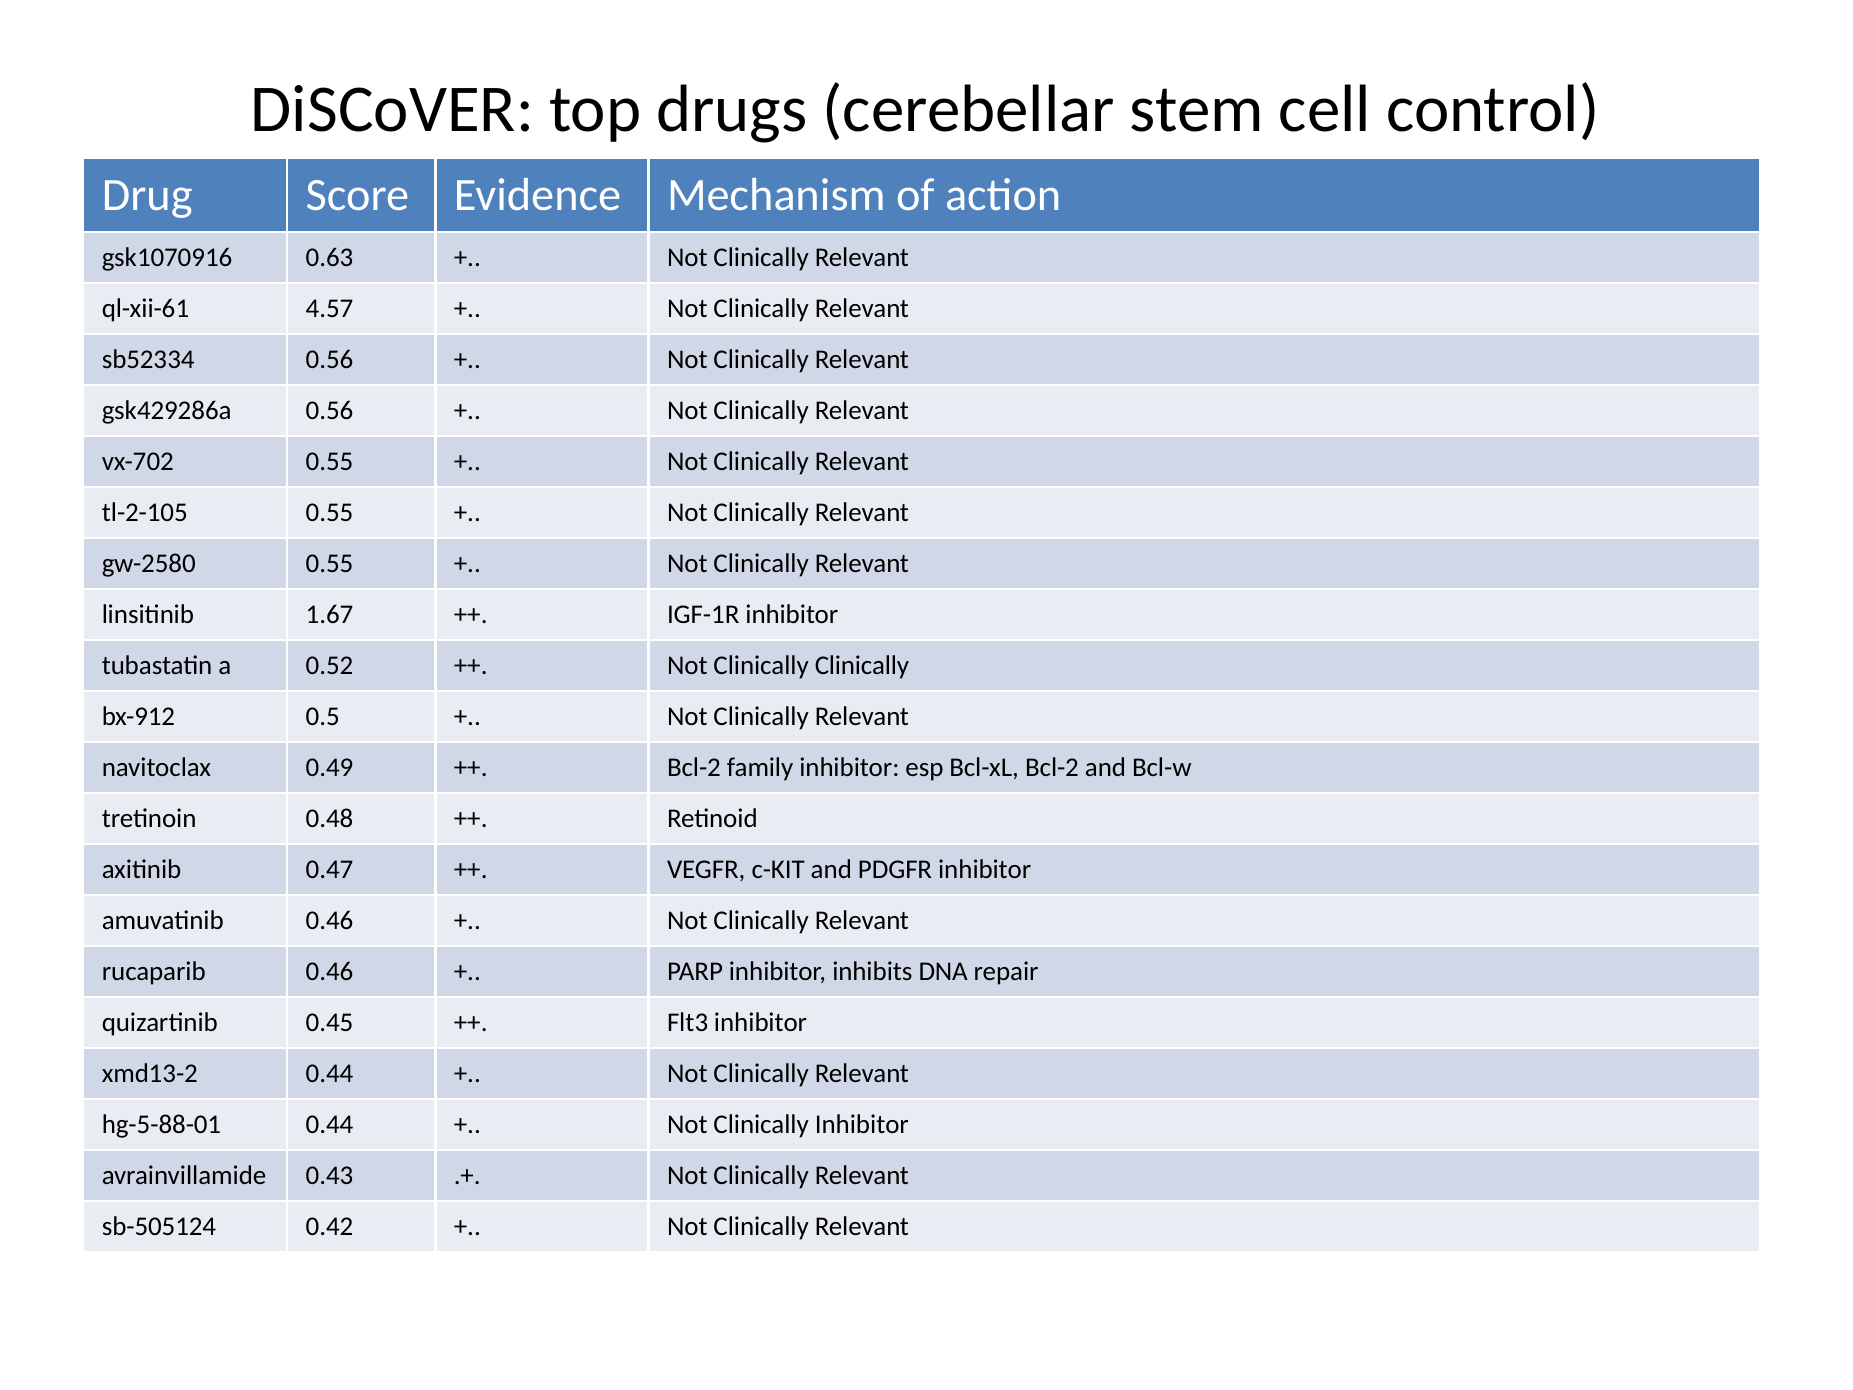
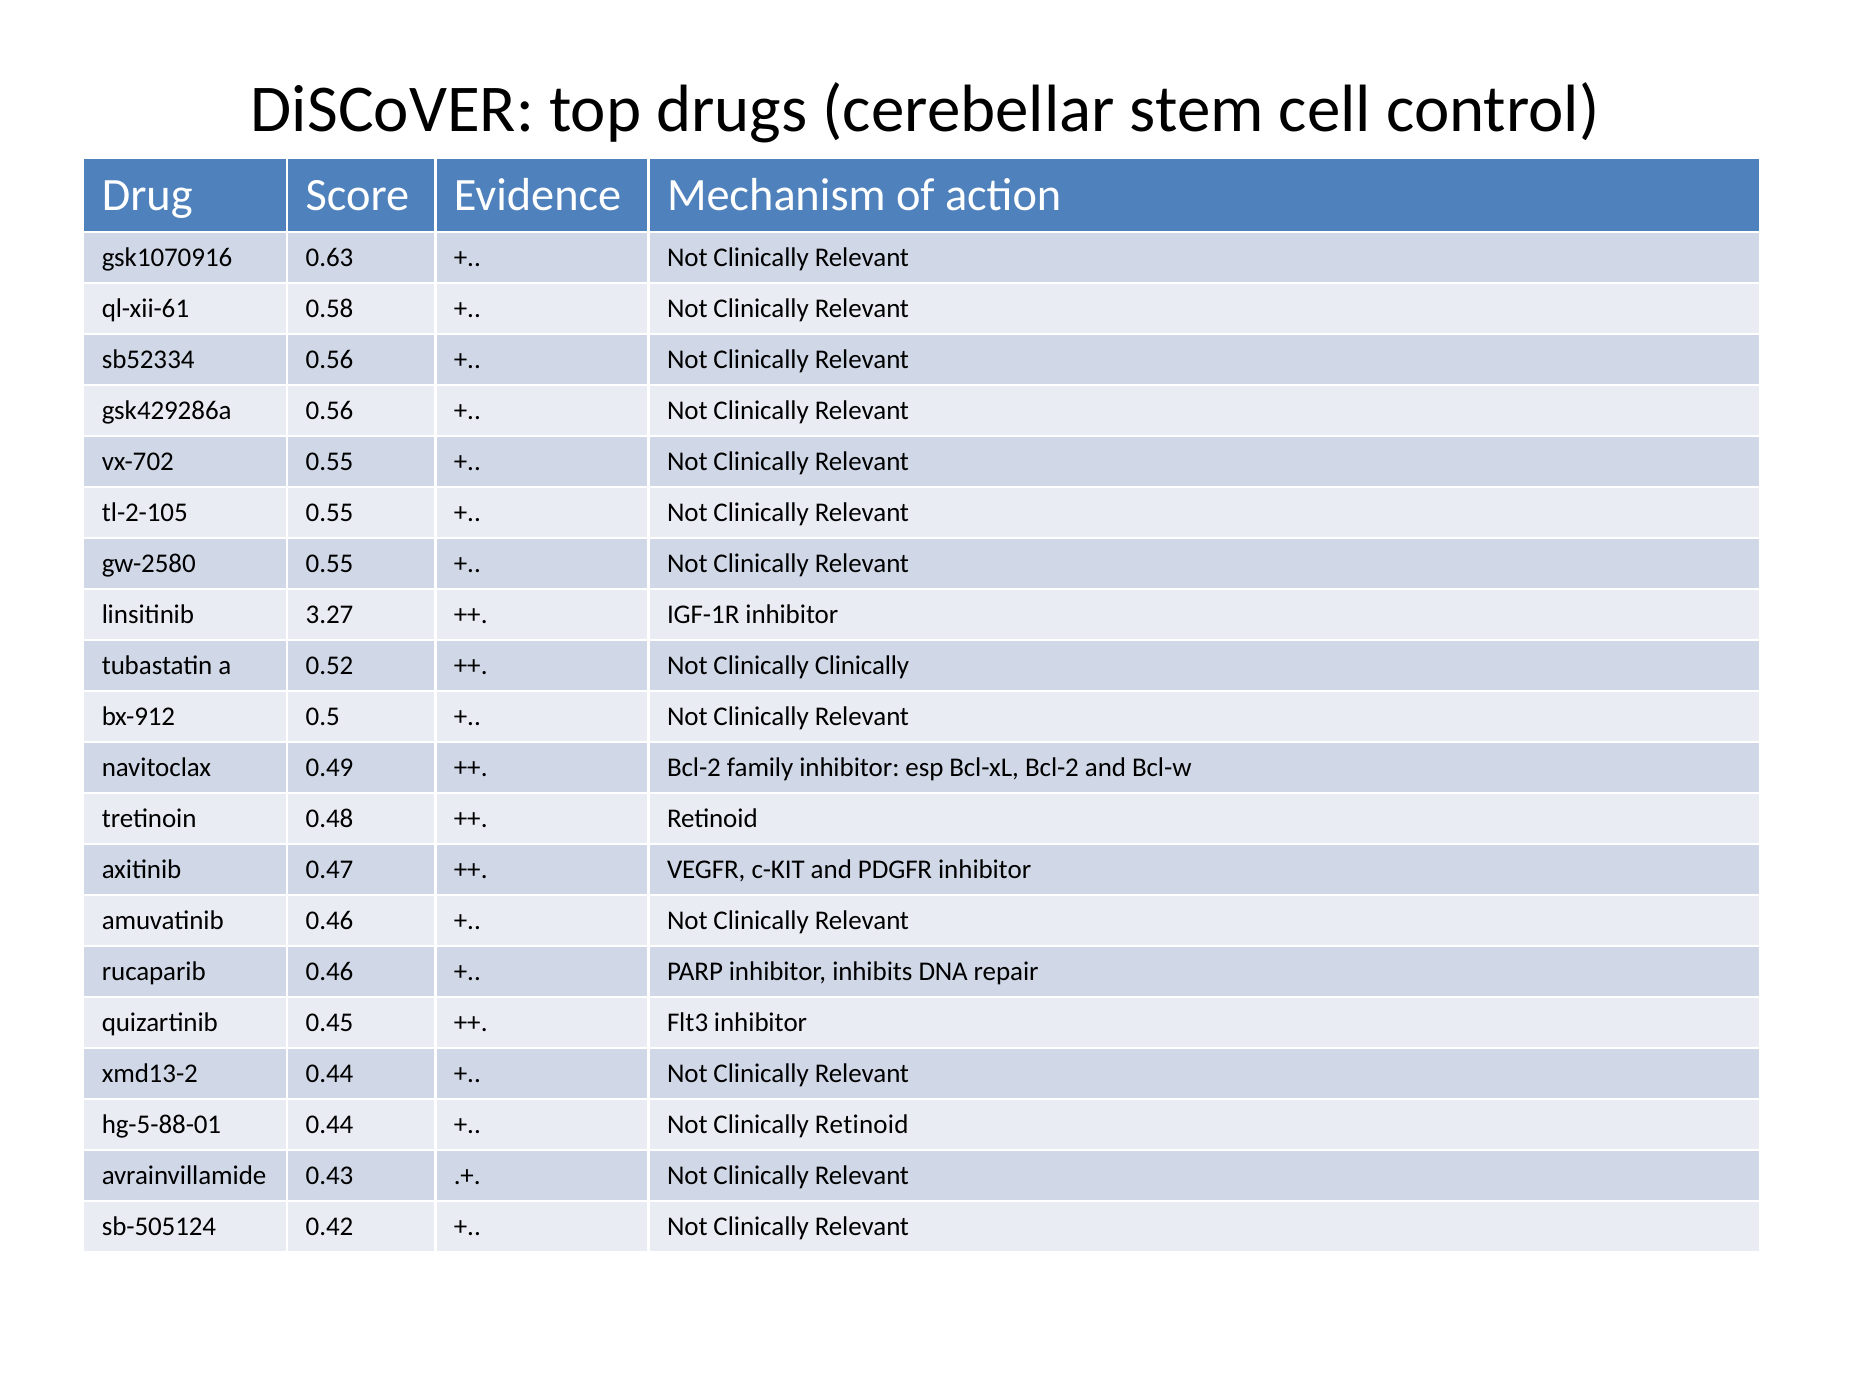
4.57: 4.57 -> 0.58 (330, 309)
1.67: 1.67 -> 3.27 (330, 615)
Clinically Inhibitor: Inhibitor -> Retinoid (862, 1125)
